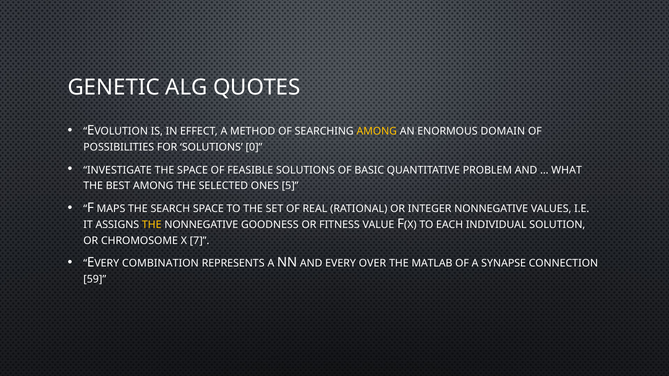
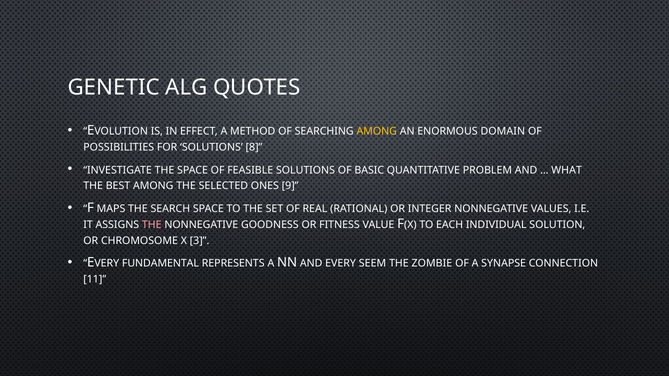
0: 0 -> 8 (254, 147)
5: 5 -> 9 (290, 186)
THE colour: yellow -> pink (152, 225)
7: 7 -> 3 (200, 241)
COMBINATION: COMBINATION -> FUNDAMENTAL (160, 264)
OVER: OVER -> SEEM (372, 264)
MATLAB: MATLAB -> ZOMBIE (432, 264)
59: 59 -> 11 (95, 279)
